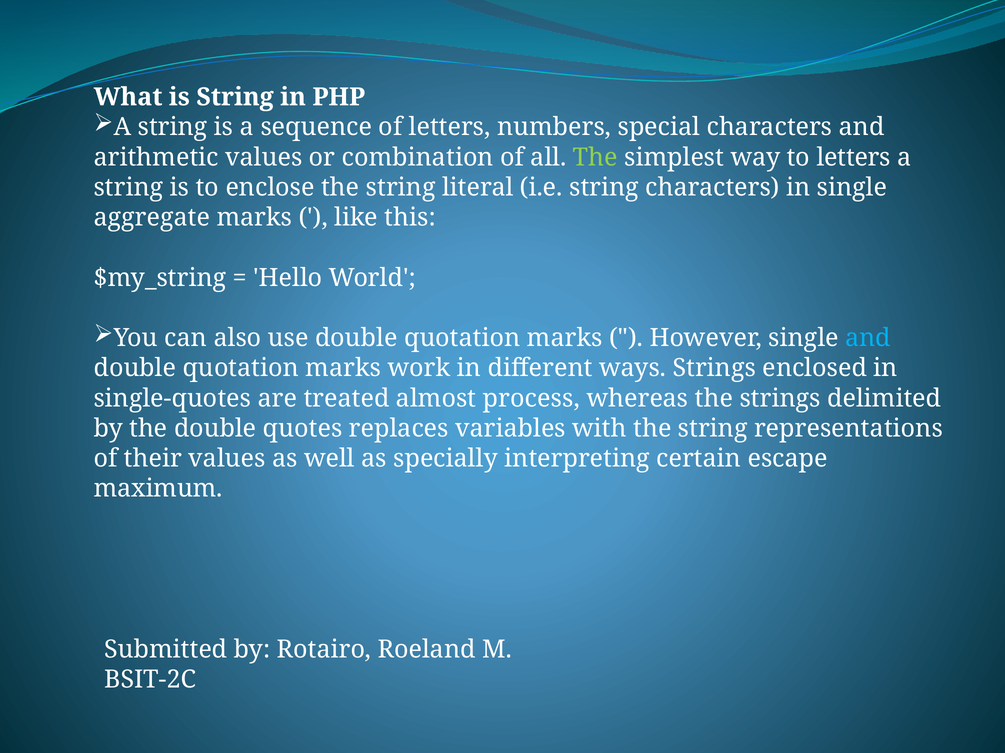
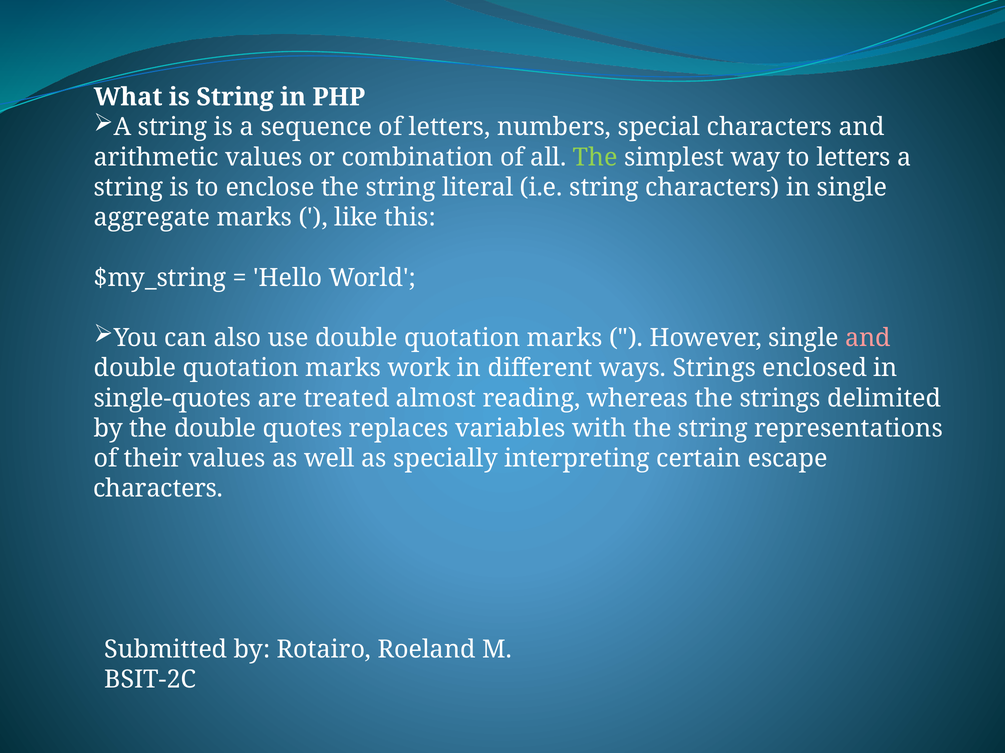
and colour: light blue -> pink (868, 338)
process: process -> reading (532, 399)
maximum: maximum -> characters (158, 489)
